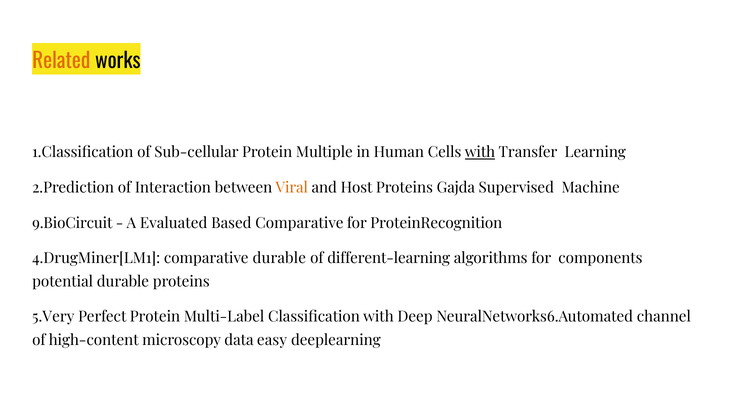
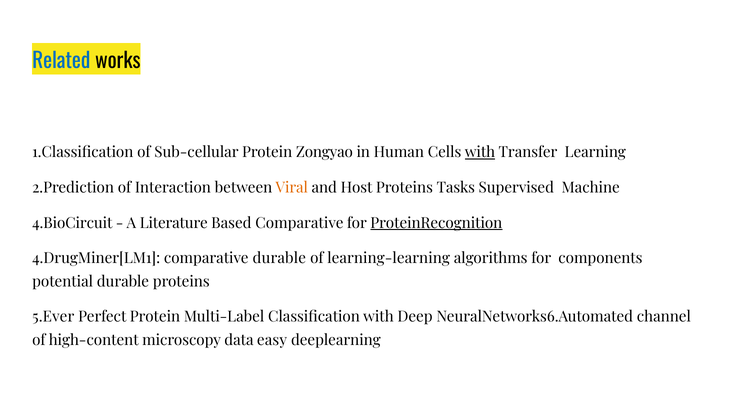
Related colour: orange -> blue (61, 61)
Multiple: Multiple -> Zongyao (324, 152)
Gajda: Gajda -> Tasks (456, 188)
9.BioCircuit: 9.BioCircuit -> 4.BioCircuit (72, 223)
Evaluated: Evaluated -> Literature (174, 223)
ProteinRecognition underline: none -> present (436, 223)
different-learning: different-learning -> learning-learning (389, 258)
5.Very: 5.Very -> 5.Ever (53, 317)
